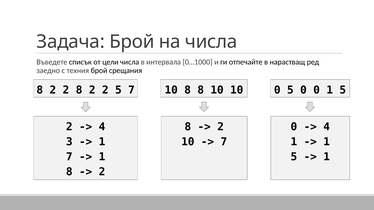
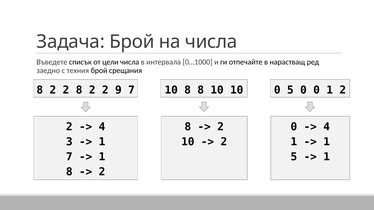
2 5: 5 -> 9 (118, 90)
0 1 5: 5 -> 2 (343, 90)
7: 7 -> 2 (224, 142)
